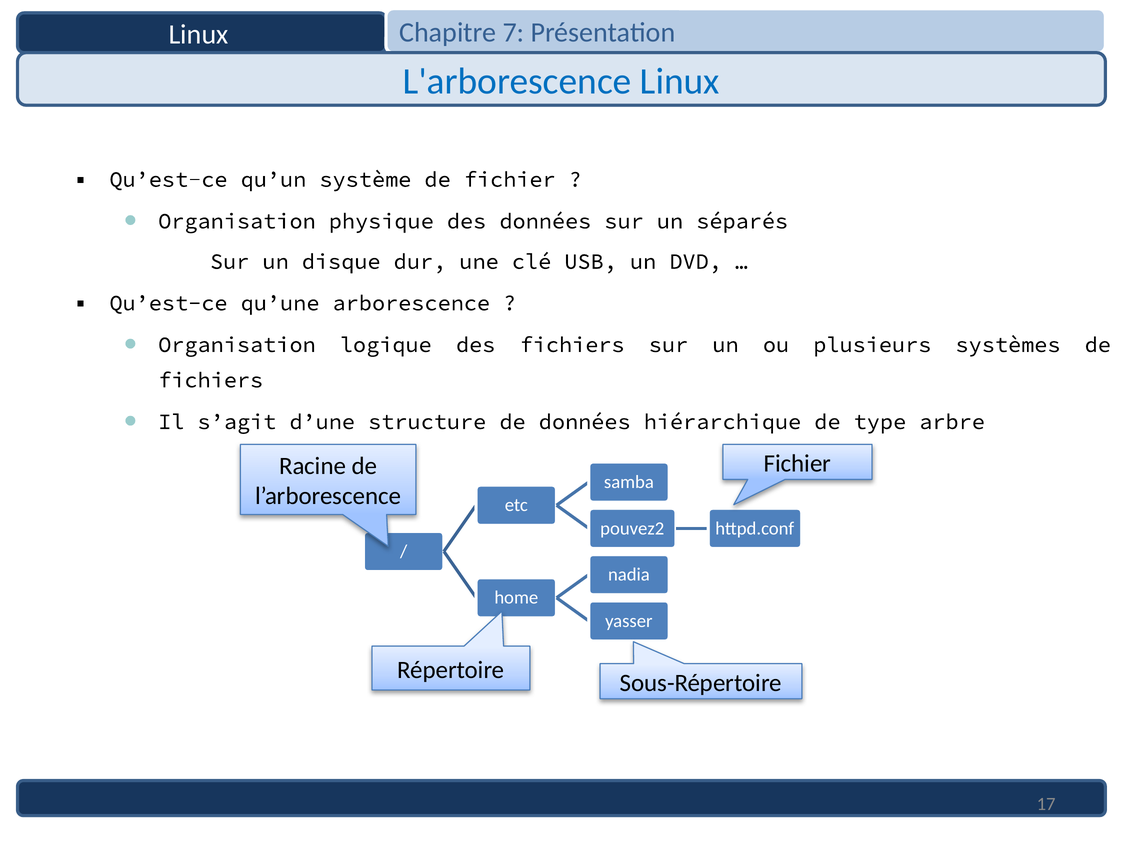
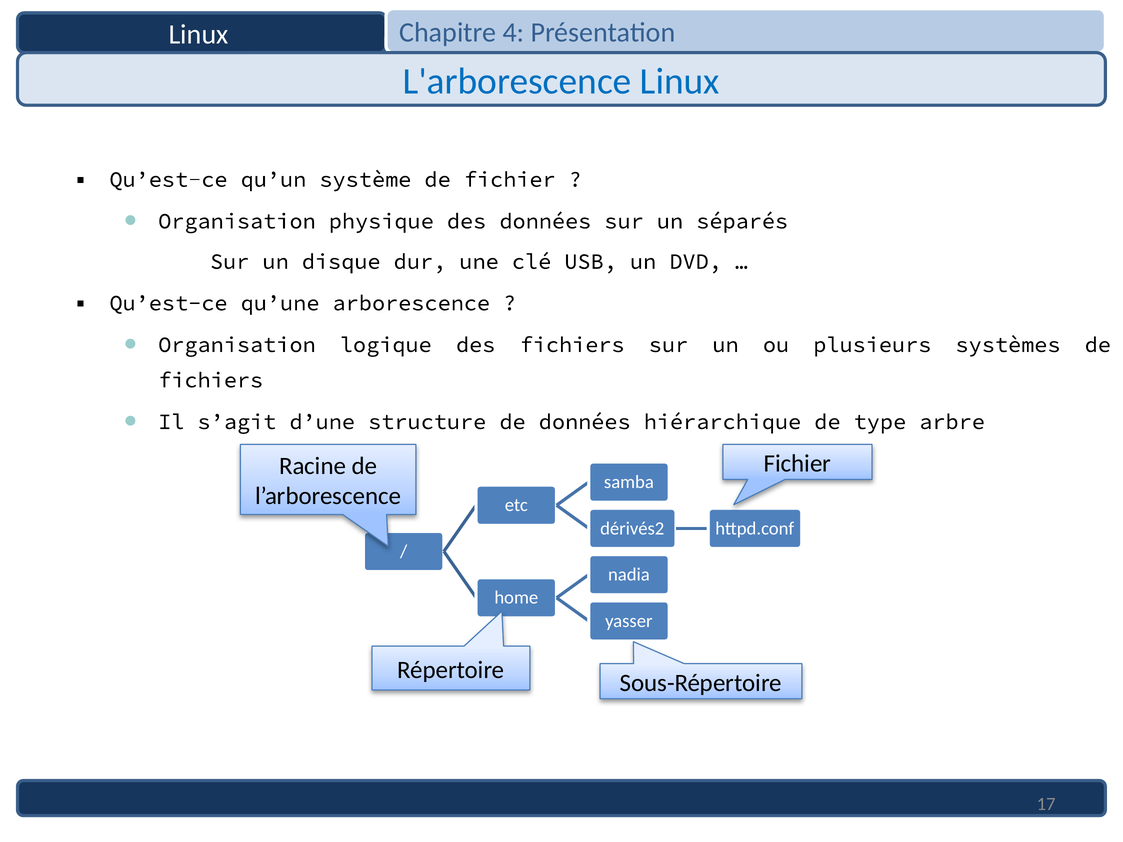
7: 7 -> 4 (513, 33)
pouvez2: pouvez2 -> dérivés2 (632, 529)
